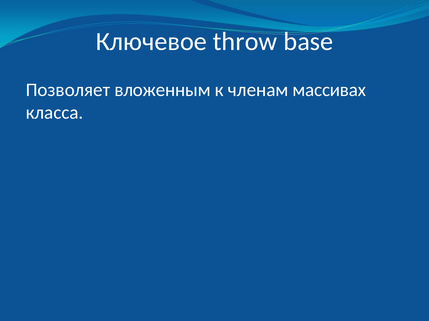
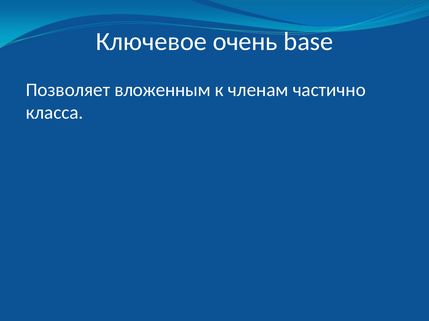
throw: throw -> очень (245, 42)
массивах: массивах -> частично (329, 90)
